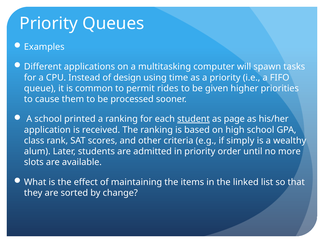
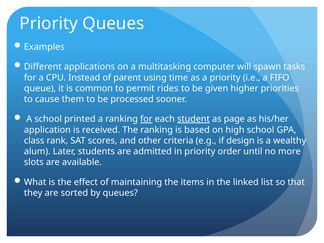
design: design -> parent (127, 78)
for underline: none -> present (146, 119)
simply: simply -> design (240, 141)
by change: change -> queues (120, 193)
